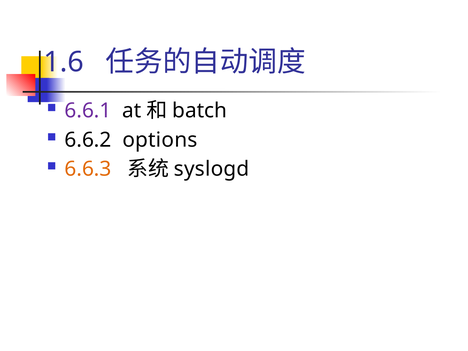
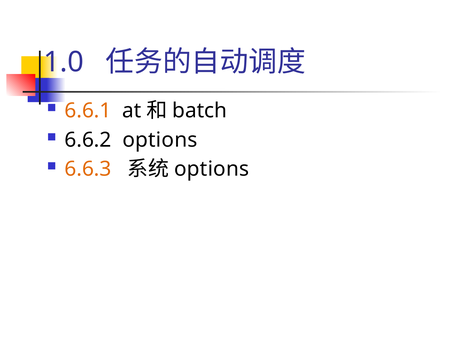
1.6: 1.6 -> 1.0 (64, 62)
6.6.1 colour: purple -> orange (88, 111)
syslogd: syslogd -> options (212, 169)
